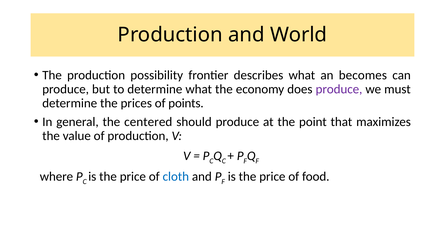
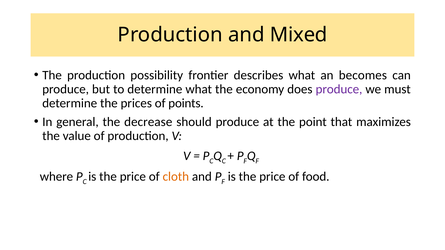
World: World -> Mixed (299, 35)
centered: centered -> decrease (148, 122)
cloth colour: blue -> orange (176, 177)
